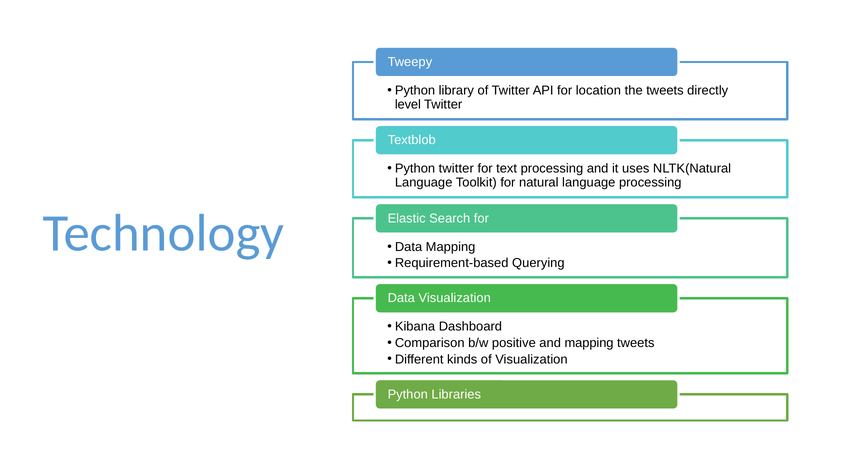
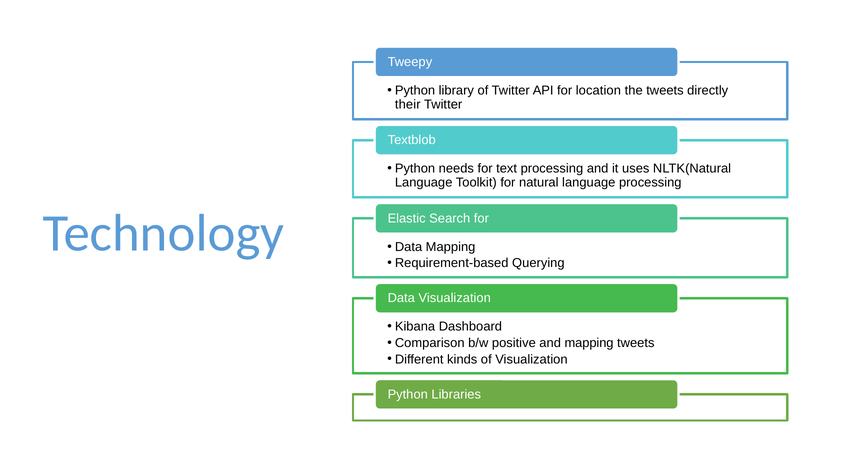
level: level -> their (408, 104)
Python twitter: twitter -> needs (456, 169)
